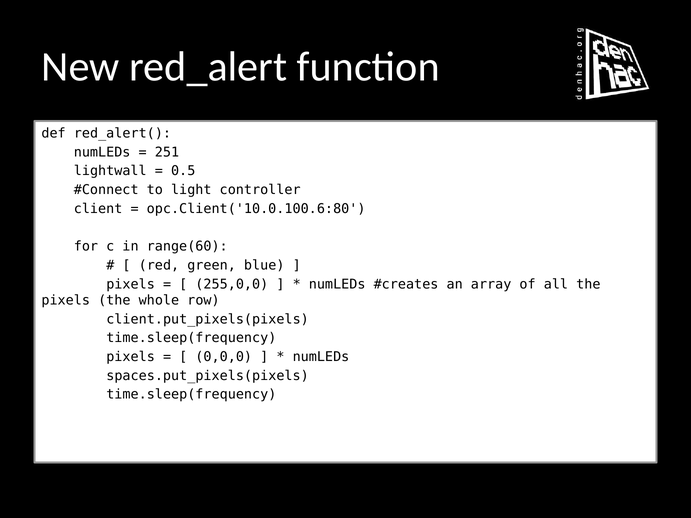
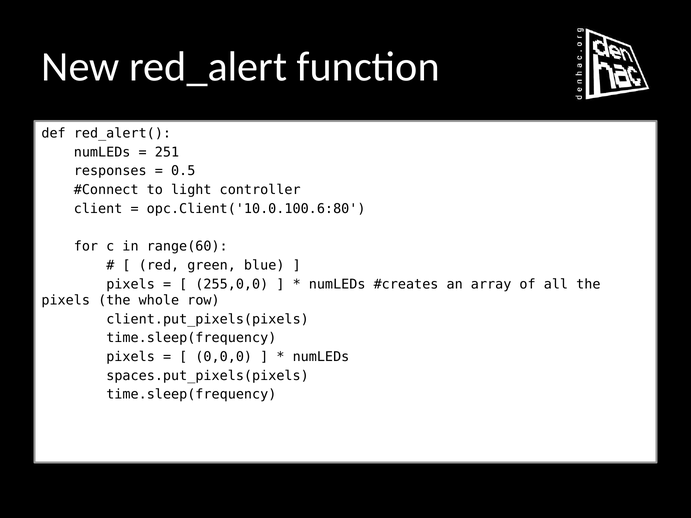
lightwall: lightwall -> responses (110, 171)
